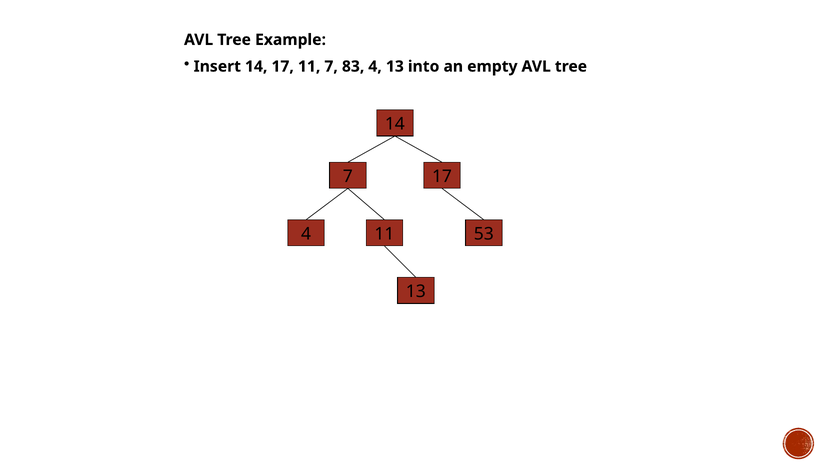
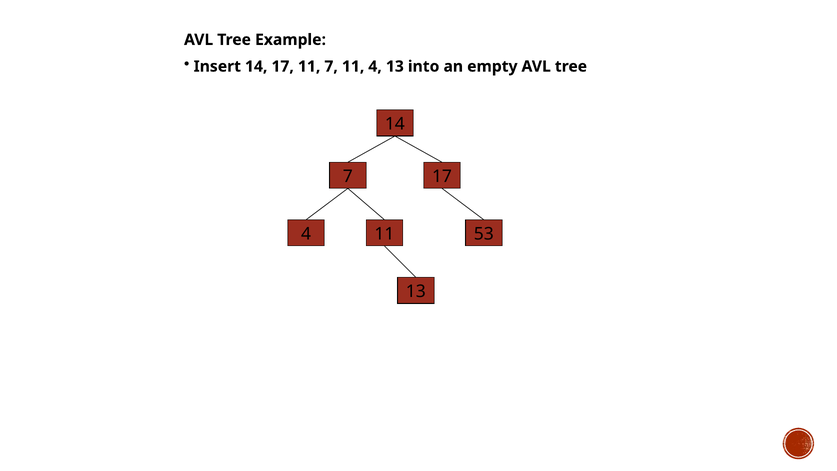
7 83: 83 -> 11 (353, 66)
